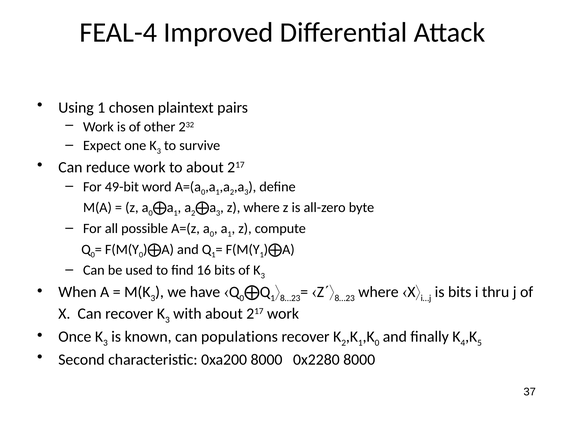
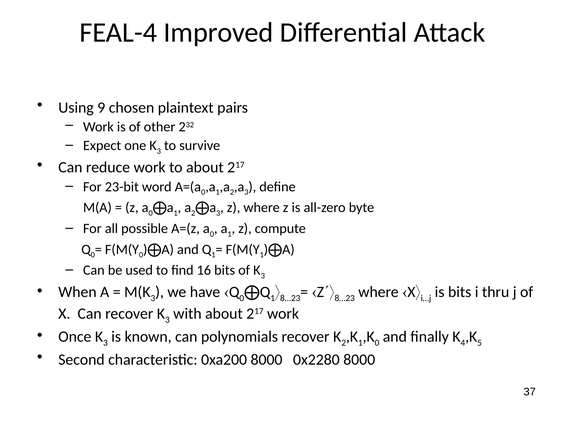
Using 1: 1 -> 9 (101, 108)
49-bit: 49-bit -> 23-bit (122, 187)
populations: populations -> polynomials (239, 336)
